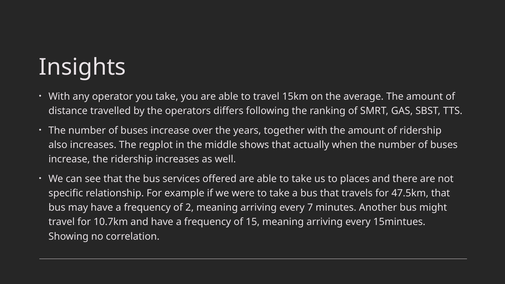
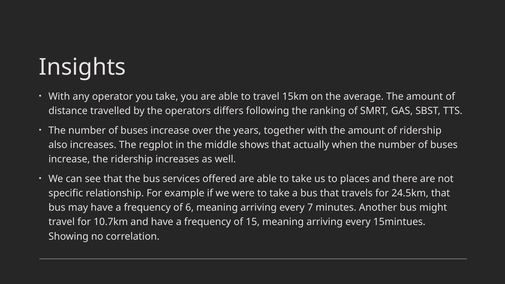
47.5km: 47.5km -> 24.5km (410, 193)
2: 2 -> 6 (190, 208)
